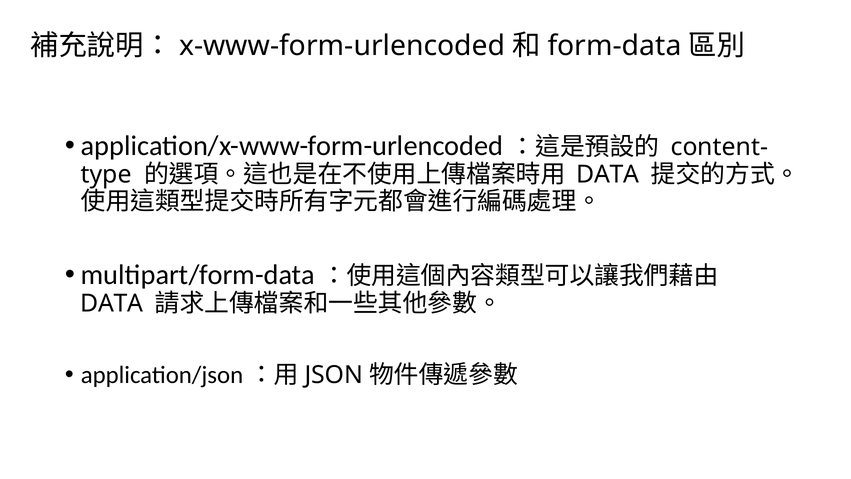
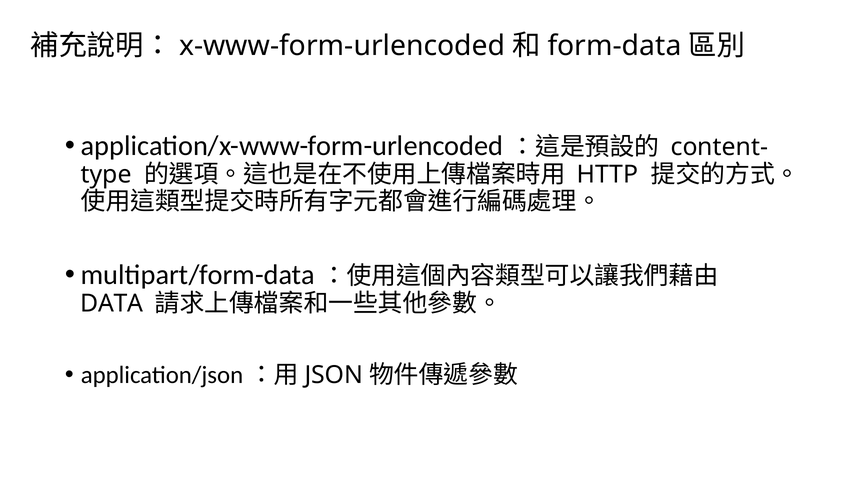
DATA: DATA -> HTTP (608, 175)
